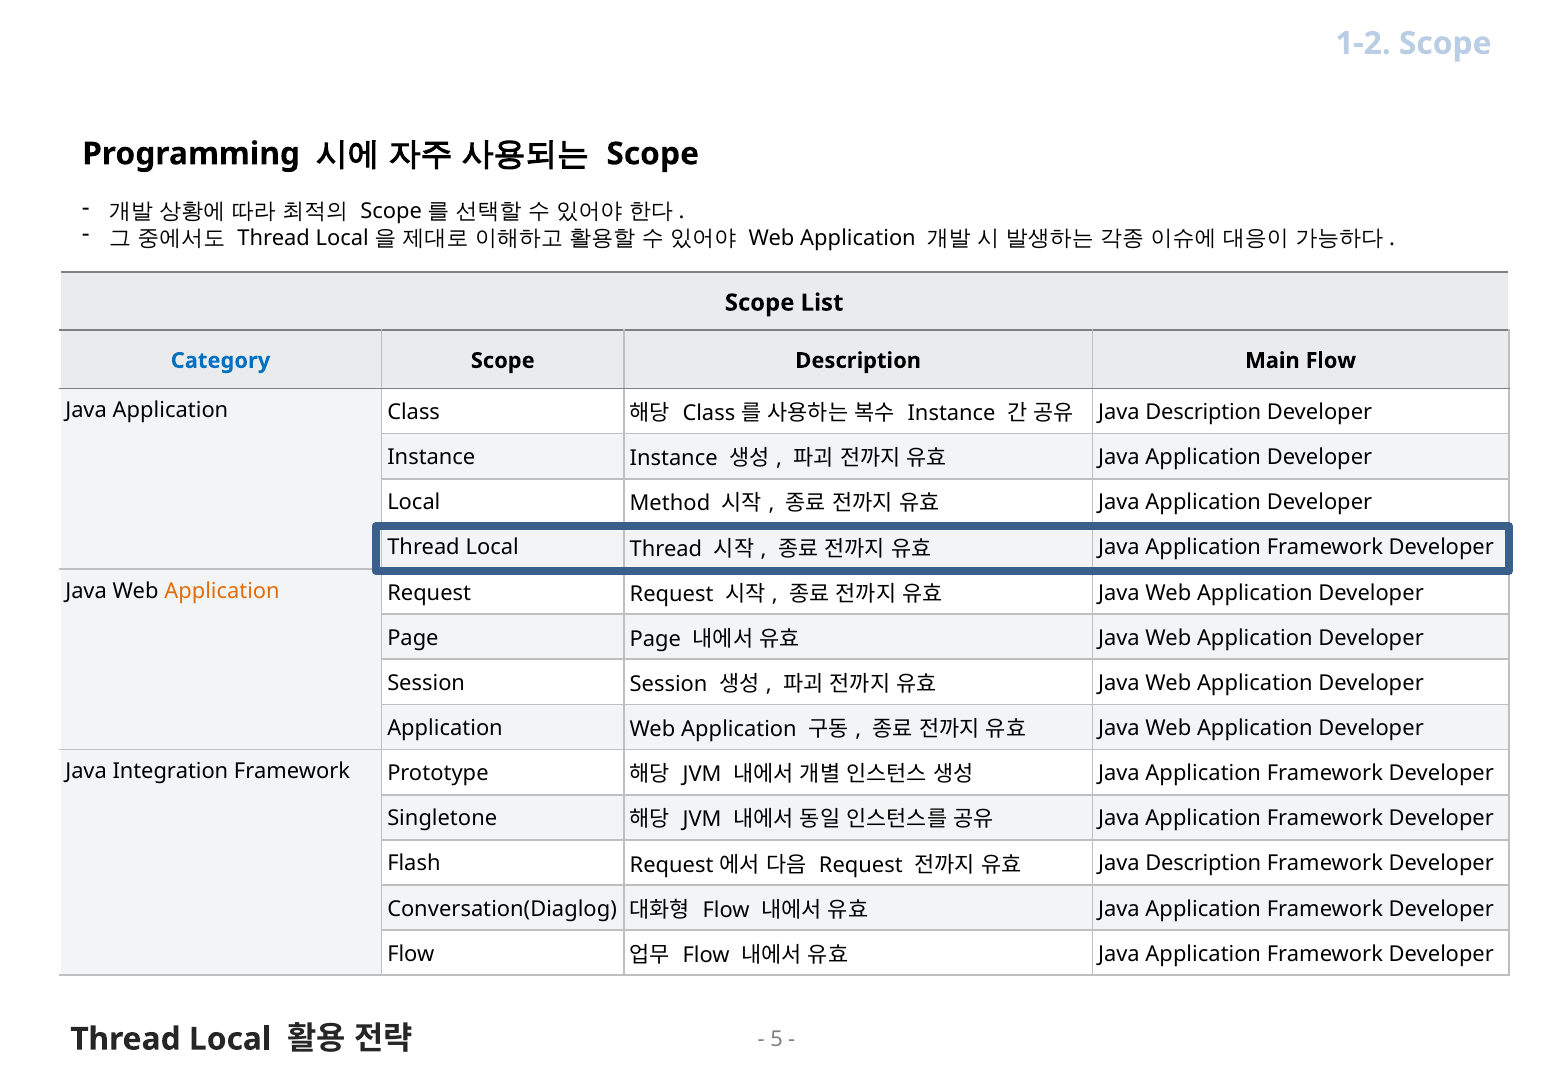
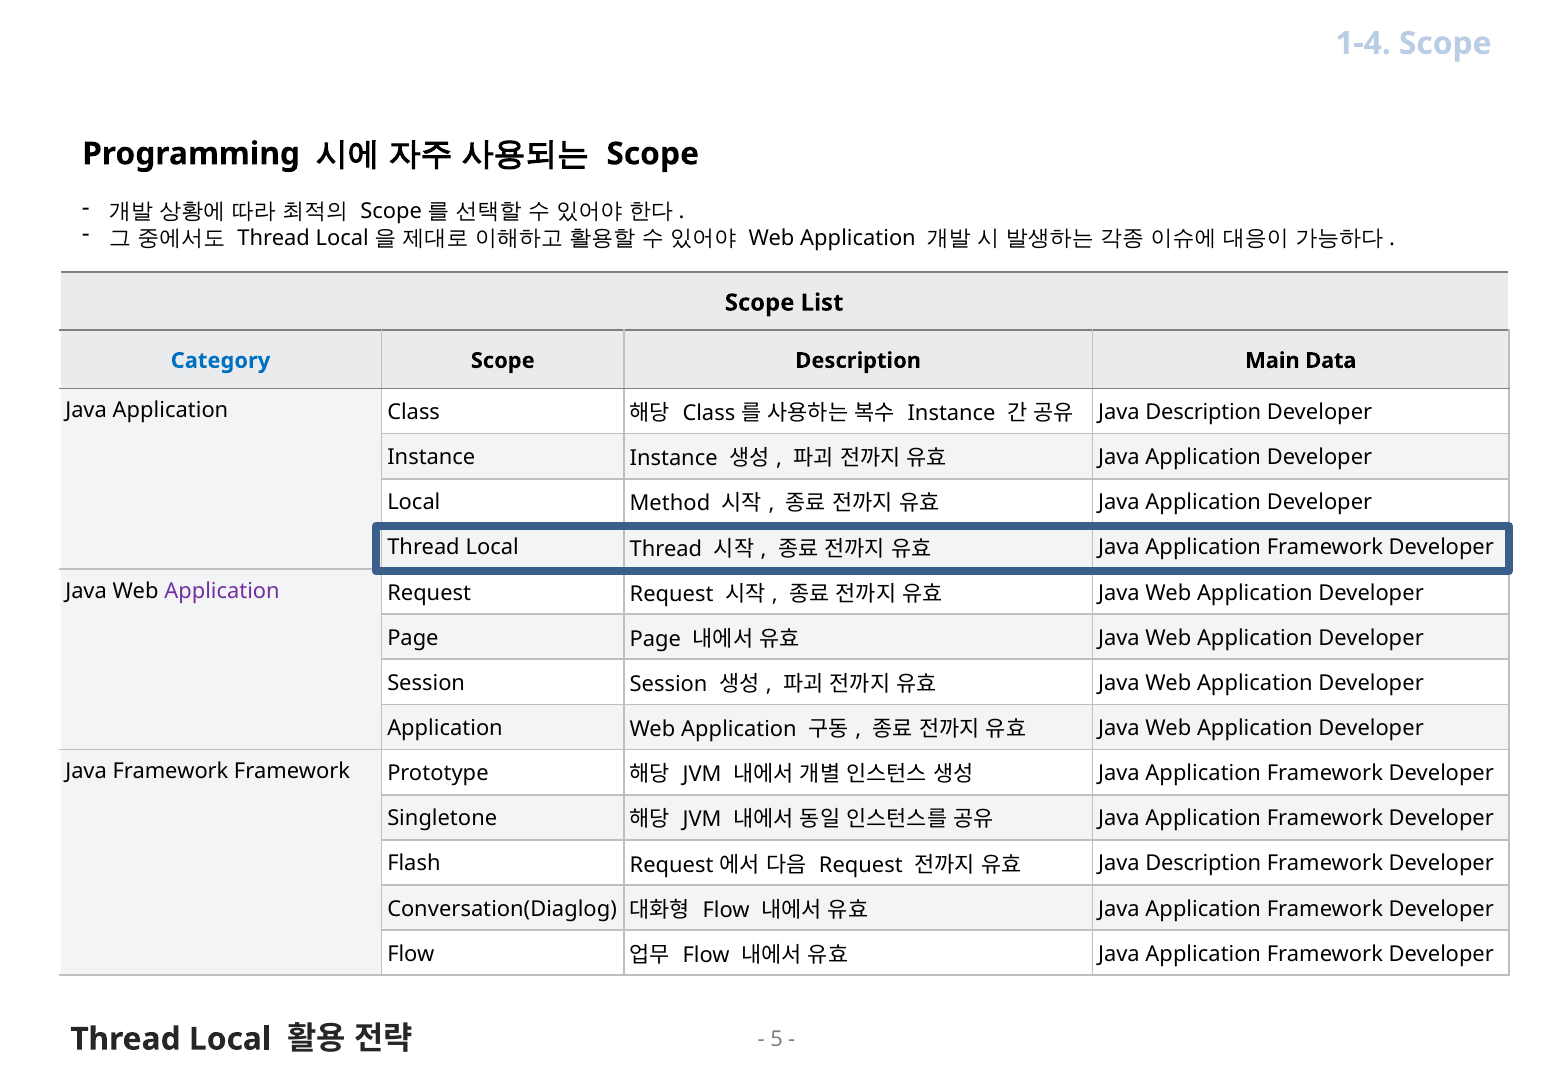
1-2: 1-2 -> 1-4 (1363, 43)
Main Flow: Flow -> Data (1331, 361)
Application colour: orange -> purple (222, 591)
Java Integration: Integration -> Framework (170, 772)
